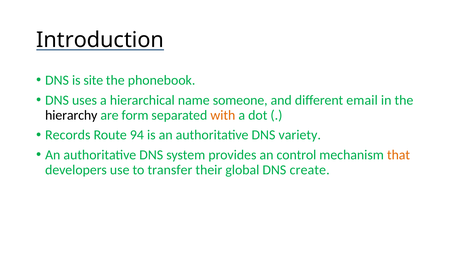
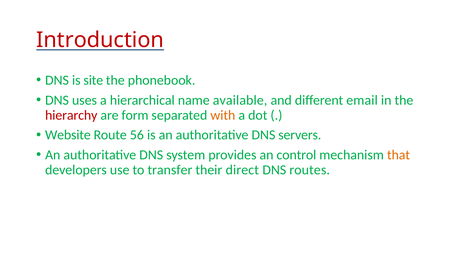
Introduction colour: black -> red (100, 40)
someone: someone -> available (240, 100)
hierarchy colour: black -> red (71, 115)
Records: Records -> Website (68, 135)
94: 94 -> 56 (137, 135)
variety: variety -> servers (300, 135)
global: global -> direct (242, 170)
create: create -> routes (310, 170)
